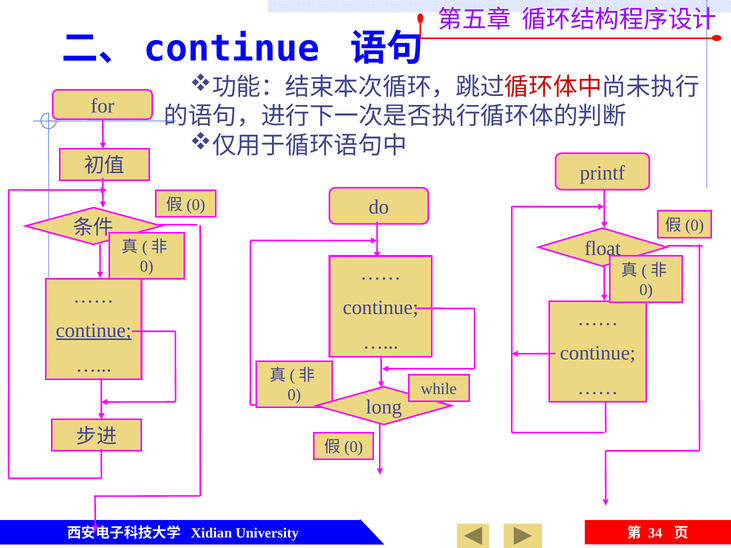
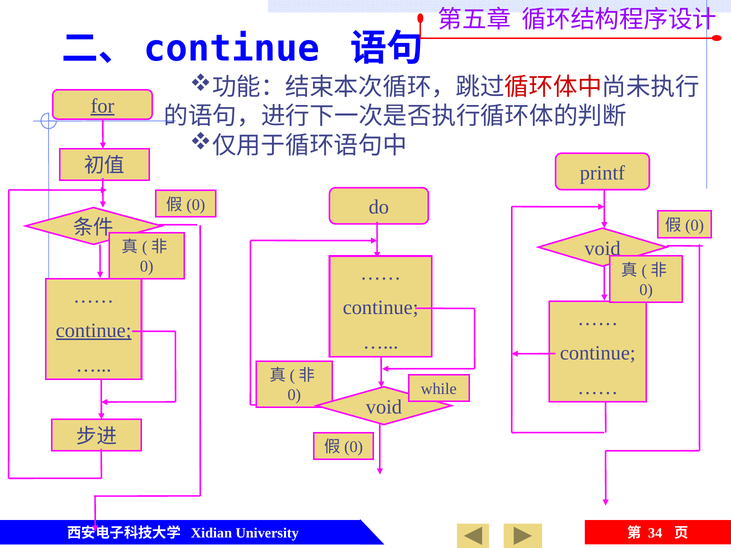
for underline: none -> present (102, 106)
float: float -> void (603, 249)
long: long -> void (384, 407)
